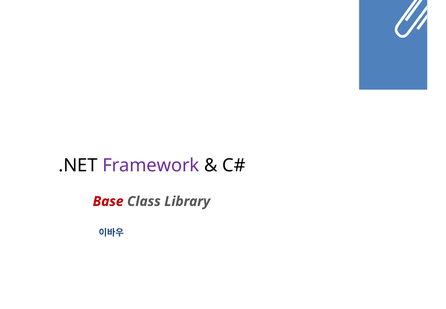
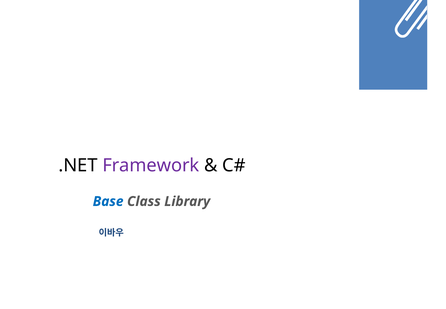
Base colour: red -> blue (108, 201)
